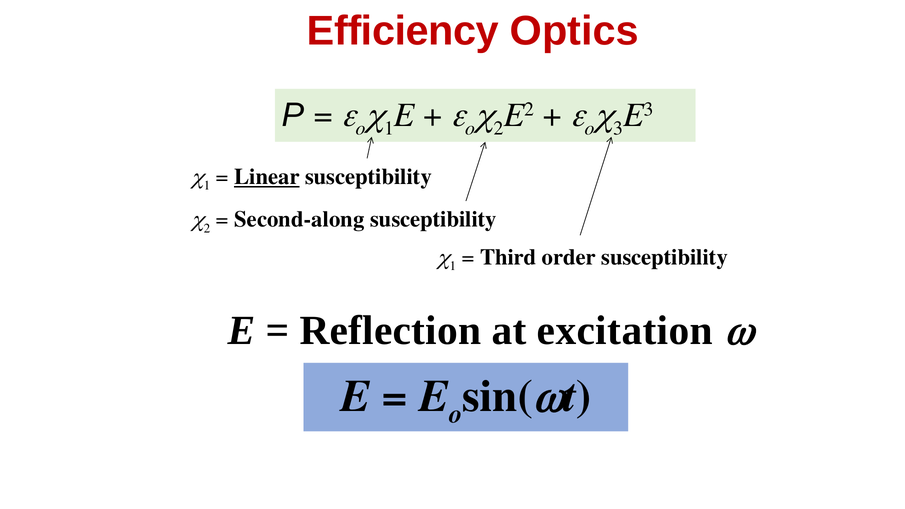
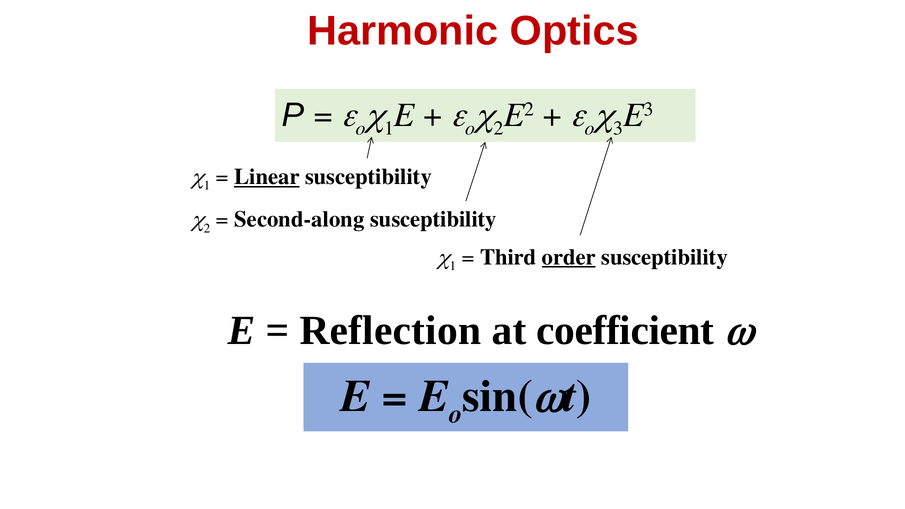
Efficiency: Efficiency -> Harmonic (403, 31)
order underline: none -> present (569, 257)
excitation: excitation -> coefficient (625, 331)
